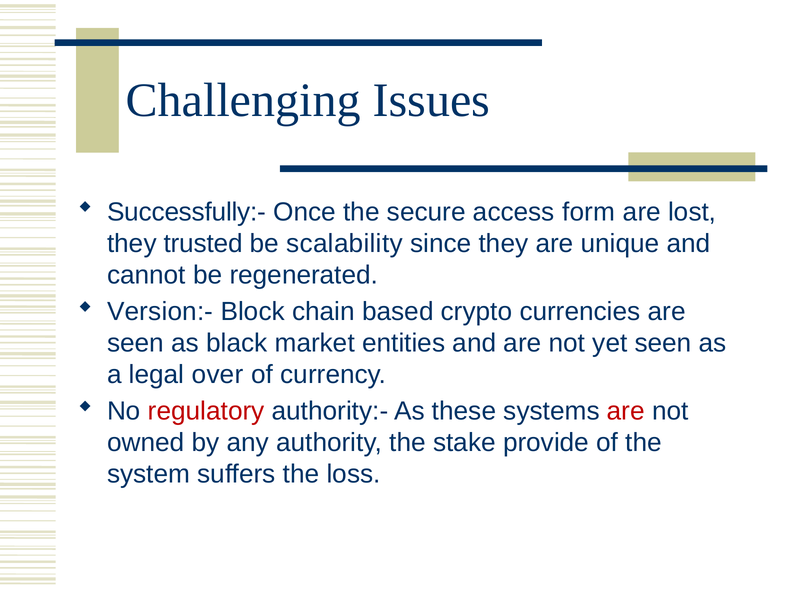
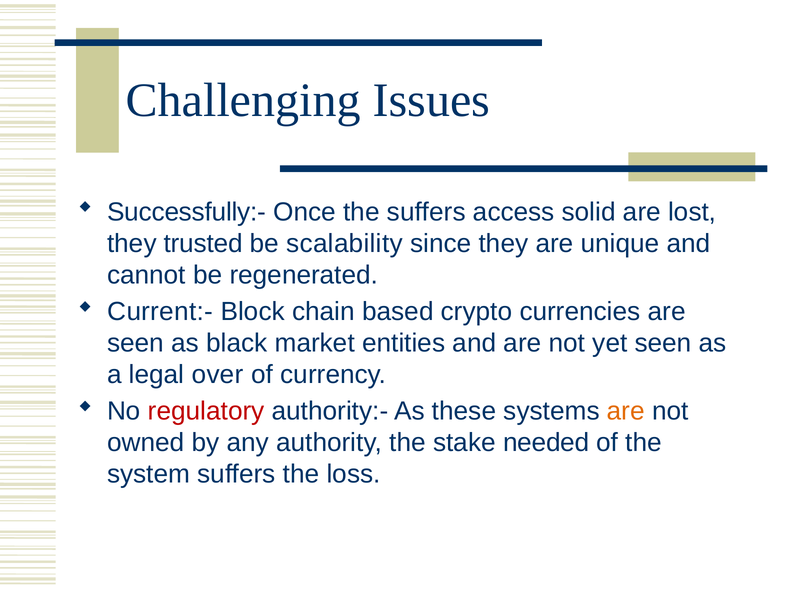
the secure: secure -> suffers (426, 212)
form: form -> solid (589, 212)
Version:-: Version:- -> Current:- (160, 312)
are colour: red -> orange (626, 411)
provide: provide -> needed (546, 443)
